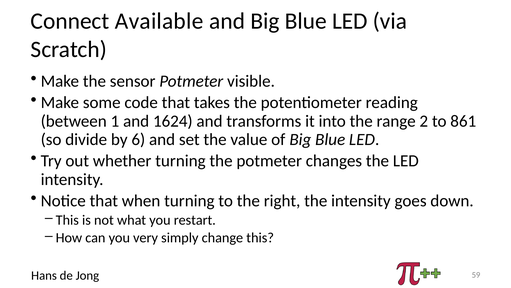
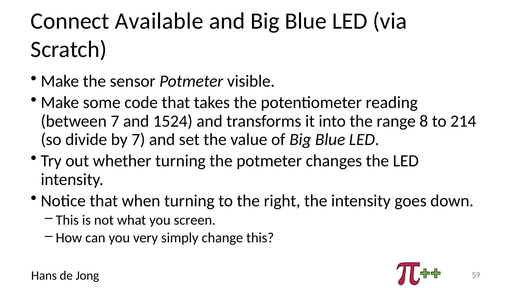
between 1: 1 -> 7 (115, 121)
1624: 1624 -> 1524 (173, 121)
2: 2 -> 8 (424, 121)
861: 861 -> 214 (463, 121)
by 6: 6 -> 7 (138, 139)
restart: restart -> screen (195, 220)
